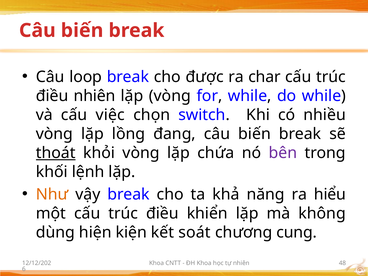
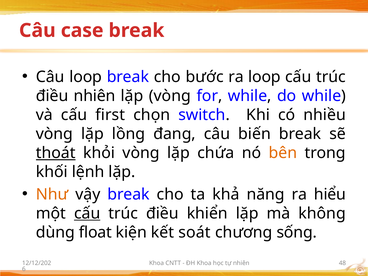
biến: biến -> case (82, 30)
được: được -> bước (205, 77)
ra char: char -> loop (264, 77)
việc: việc -> first (110, 115)
bên colour: purple -> orange (283, 153)
cấu underline: none -> present (87, 213)
hiện: hiện -> float (95, 232)
cung: cung -> sống (297, 232)
